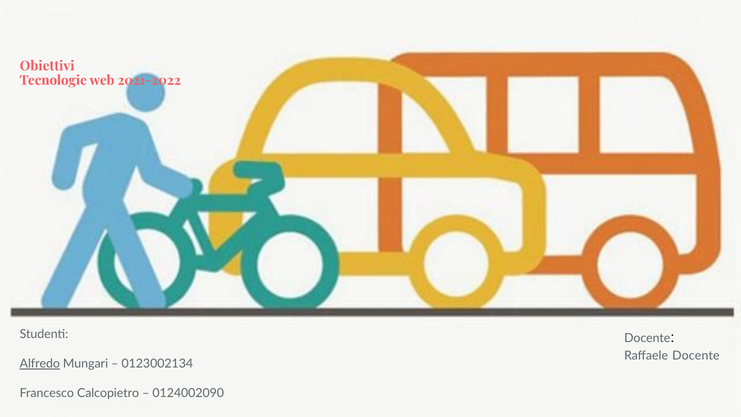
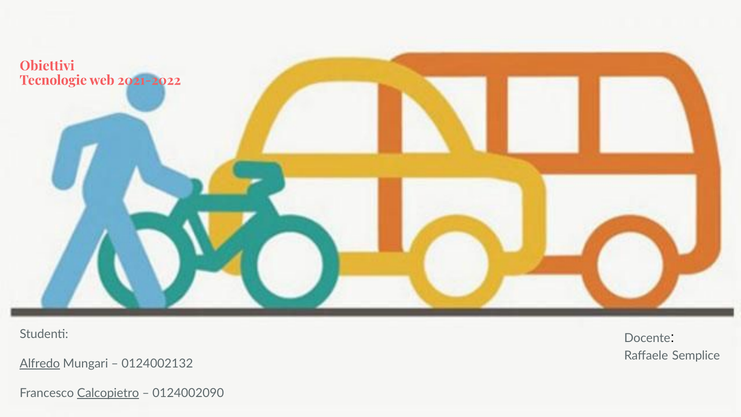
Raffaele Docente: Docente -> Semplice (696, 355)
0123002134: 0123002134 -> 0124002132 (157, 364)
Calcopietro underline: none -> present (108, 393)
